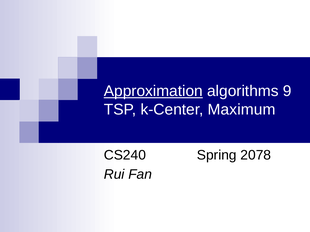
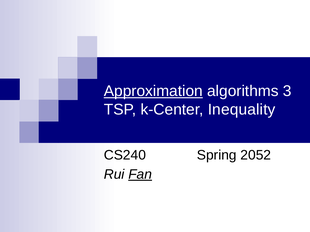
9: 9 -> 3 (287, 91)
Maximum: Maximum -> Inequality (242, 110)
2078: 2078 -> 2052 (256, 155)
Fan underline: none -> present (140, 175)
